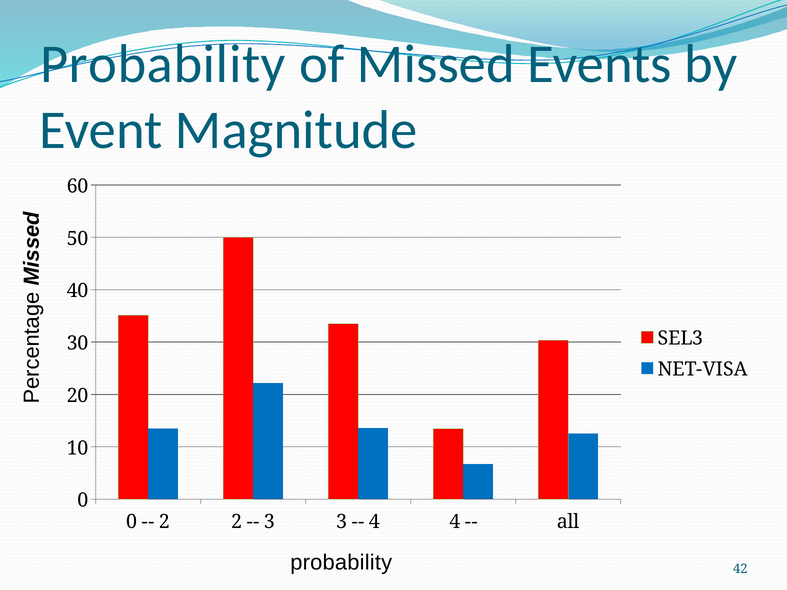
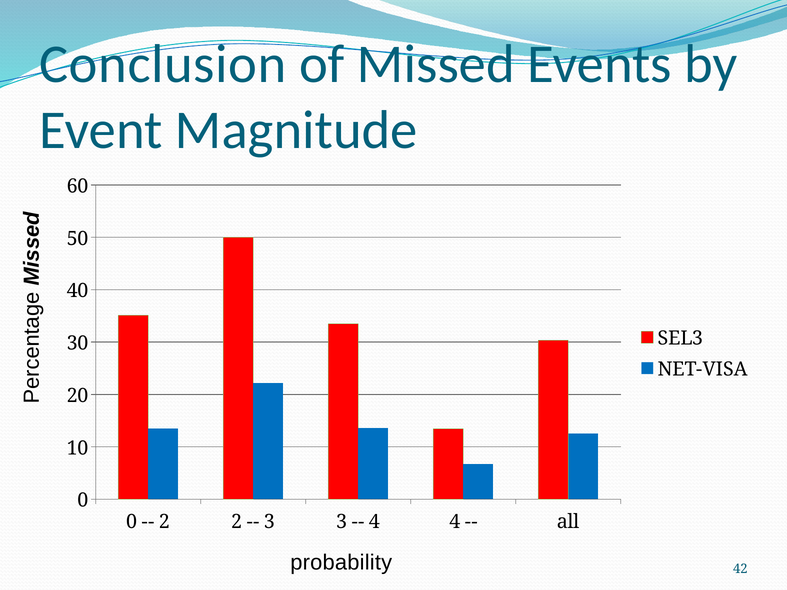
Probability: Probability -> Conclusion (163, 64)
